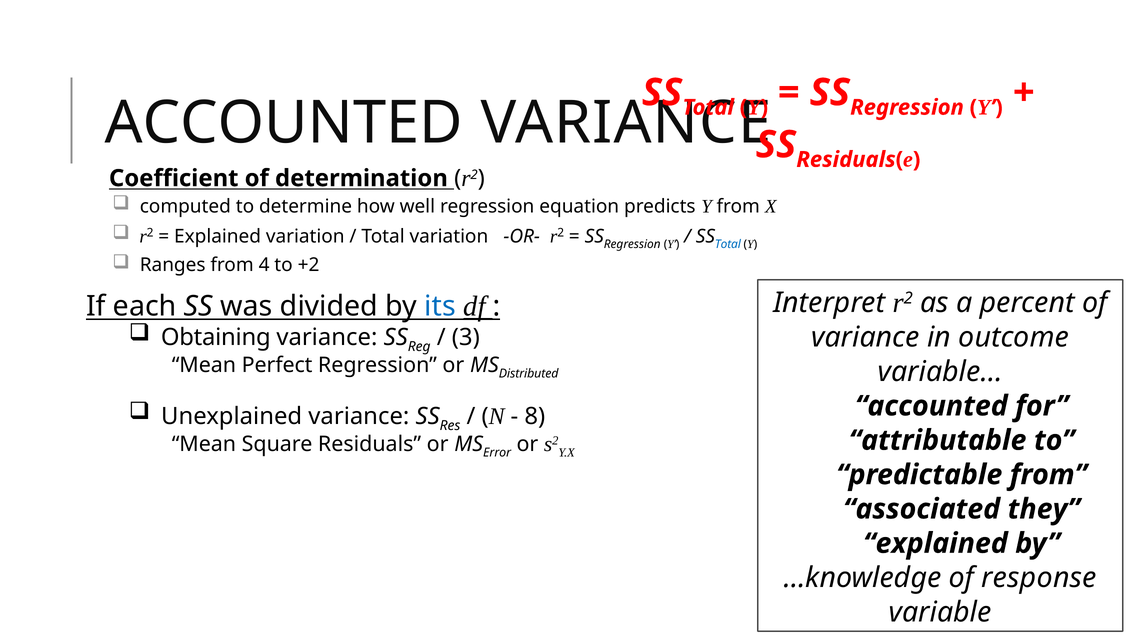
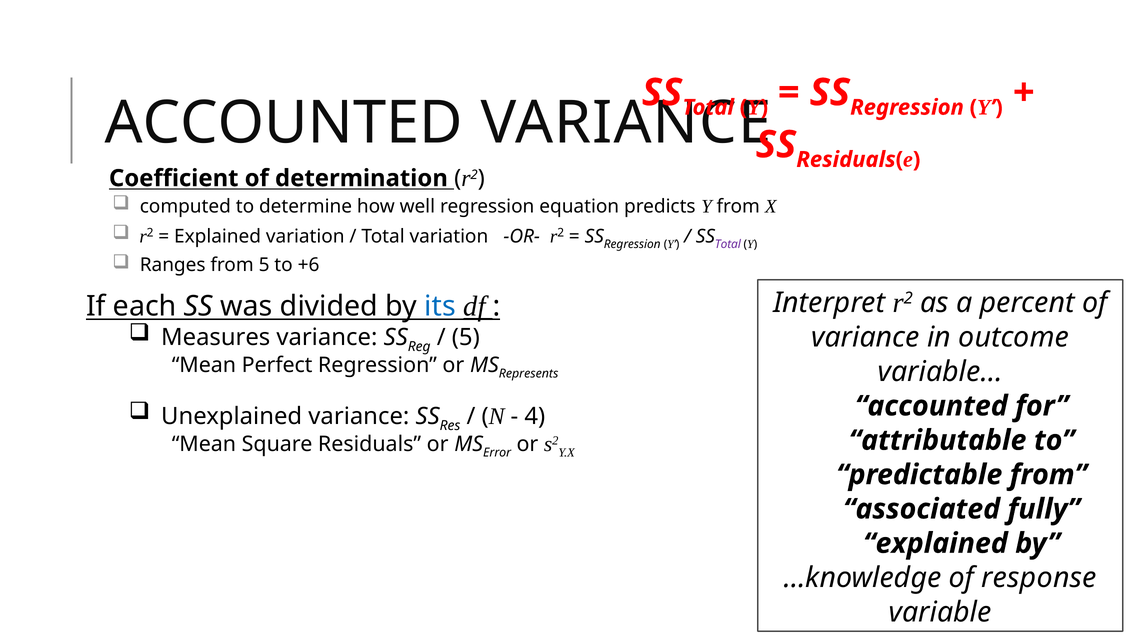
Total colour: blue -> purple (728, 244)
from 4: 4 -> 5 (264, 265)
+2: +2 -> +6 (309, 265)
Obtaining: Obtaining -> Measures (216, 337)
3: 3 -> 5 (466, 337)
Distributed: Distributed -> Represents (529, 373)
8: 8 -> 4 (535, 416)
they: they -> fully (1044, 509)
